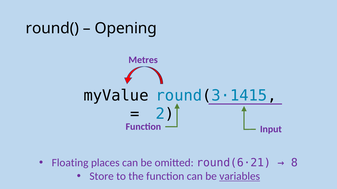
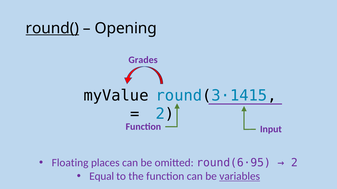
round( underline: none -> present (52, 28)
Metres: Metres -> Grades (143, 60)
round(6·21: round(6·21 -> round(6·95 (234, 163)
8: 8 -> 2 (294, 163)
Store: Store -> Equal (102, 177)
